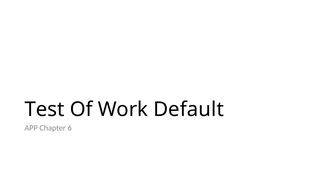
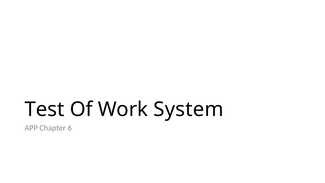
Default: Default -> System (189, 109)
